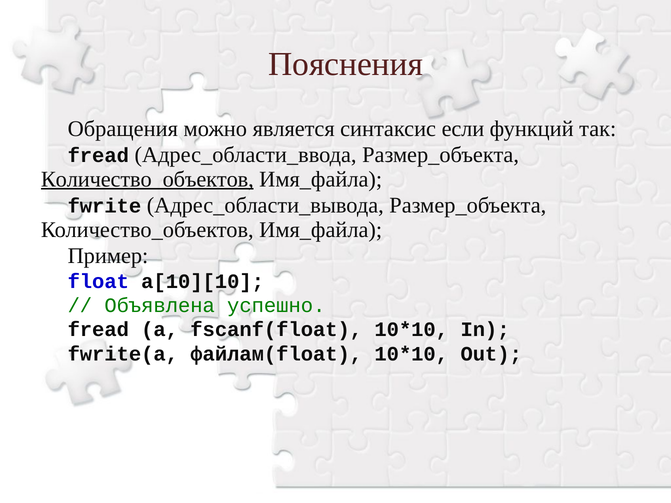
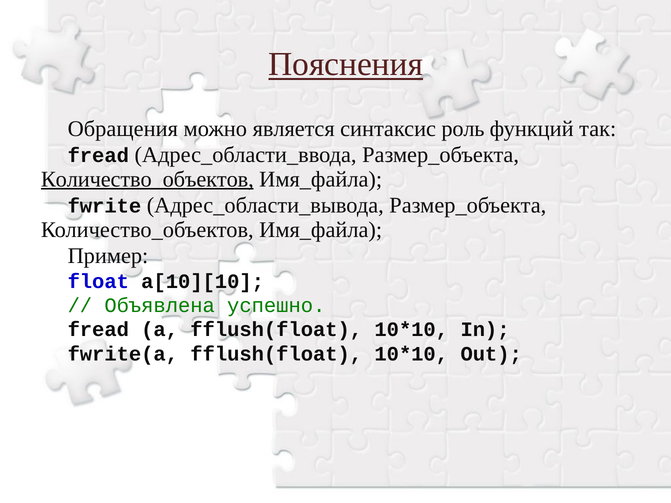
Пояснения underline: none -> present (346, 64)
если: если -> роль (463, 129)
a fscanf(float: fscanf(float -> fflush(float (276, 330)
fwrite(a файлам(float: файлам(float -> fflush(float (276, 354)
